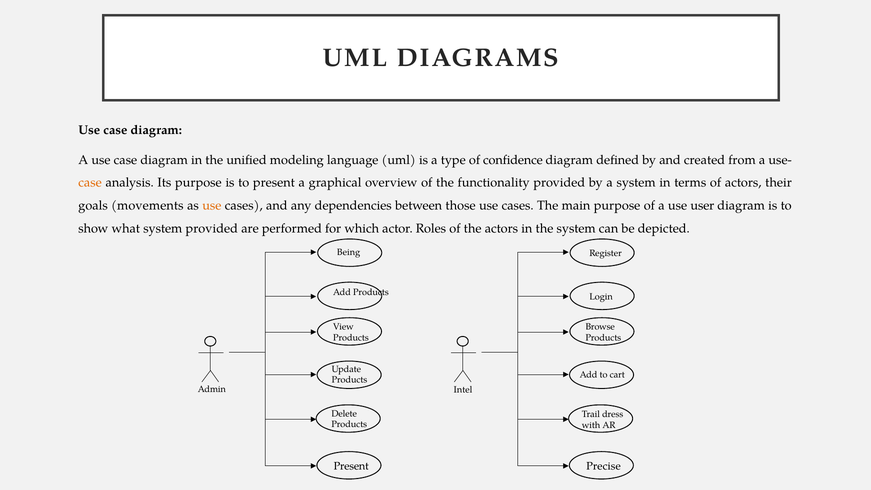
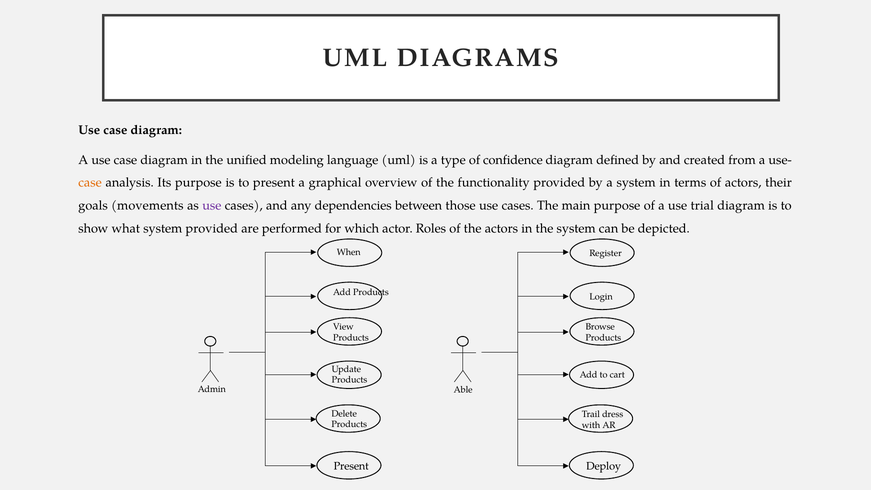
use colour: orange -> purple (212, 206)
user: user -> trial (702, 206)
Being: Being -> When (349, 252)
Intel: Intel -> Able (463, 390)
Precise: Precise -> Deploy (604, 466)
